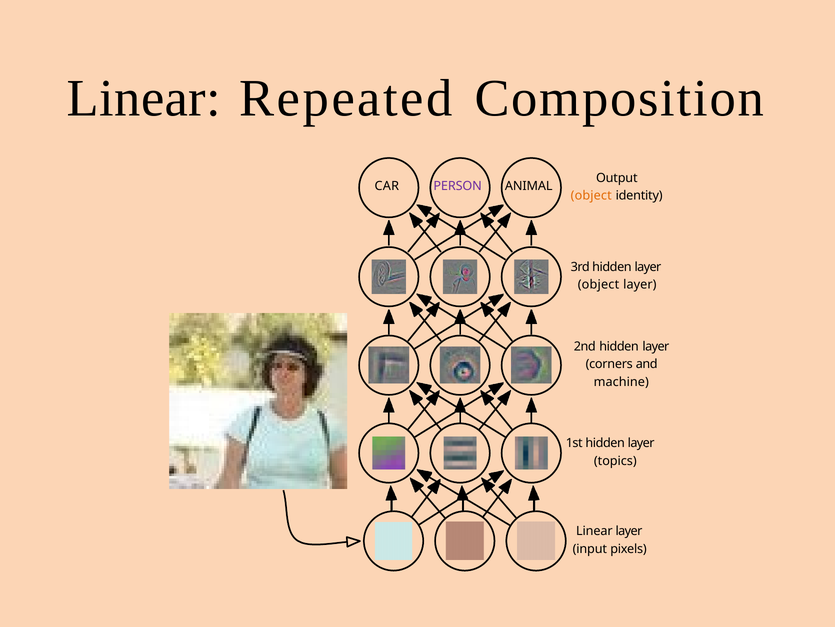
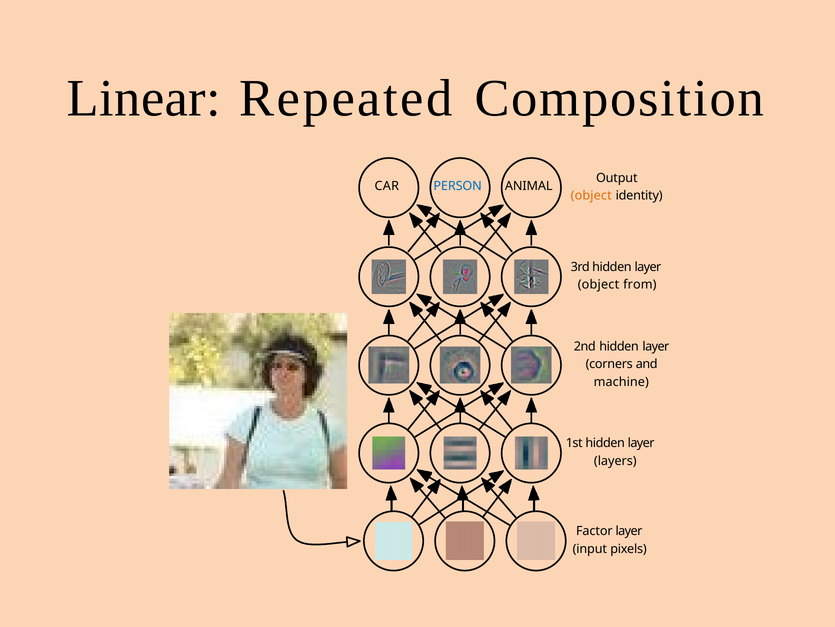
PERSON colour: purple -> blue (458, 186)
object layer: layer -> from (640, 284)
topics: topics -> layers (615, 460)
Linear: Linear -> Factor (594, 530)
